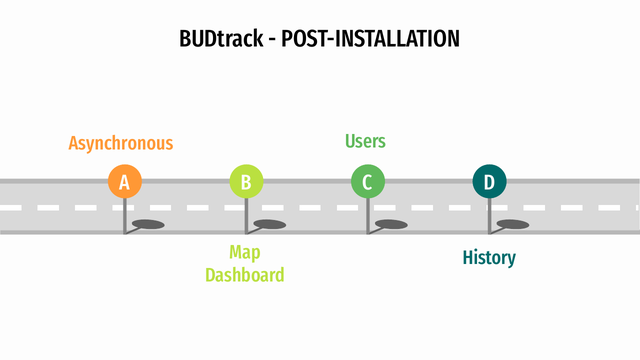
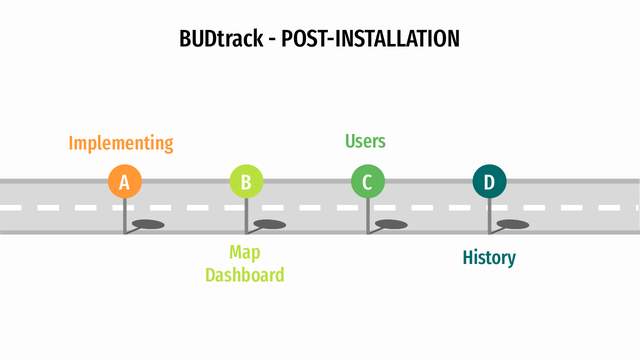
Asynchronous: Asynchronous -> Implementing (121, 143)
